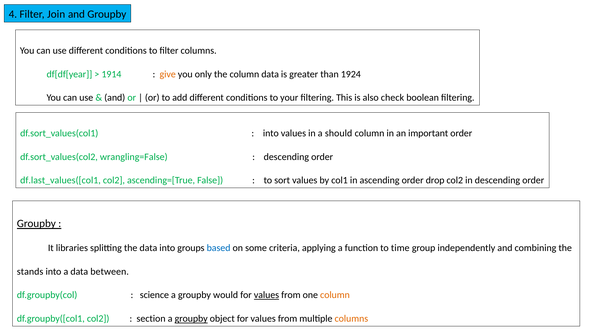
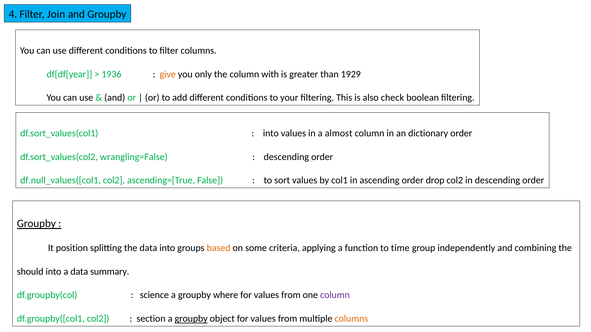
1914: 1914 -> 1936 (111, 74)
column data: data -> with (270, 74)
1924: 1924 -> 1929 (351, 74)
should: should -> almost (339, 133)
important: important -> dictionary (428, 133)
df.last_values([col1: df.last_values([col1 -> df.null_values([col1 (61, 181)
libraries: libraries -> position (72, 248)
based colour: blue -> orange (219, 248)
stands: stands -> should (30, 272)
between: between -> summary (110, 272)
would: would -> where (226, 295)
values underline: present -> none (266, 295)
column colour: orange -> purple (335, 295)
